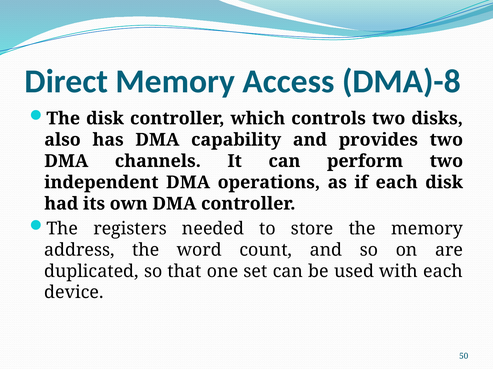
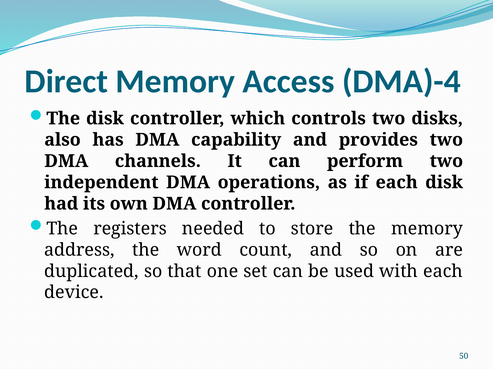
DMA)-8: DMA)-8 -> DMA)-4 (401, 82)
